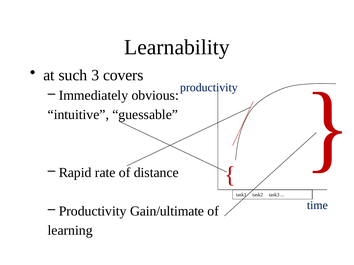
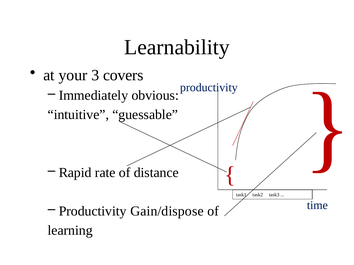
such: such -> your (73, 75)
Gain/ultimate: Gain/ultimate -> Gain/dispose (167, 211)
